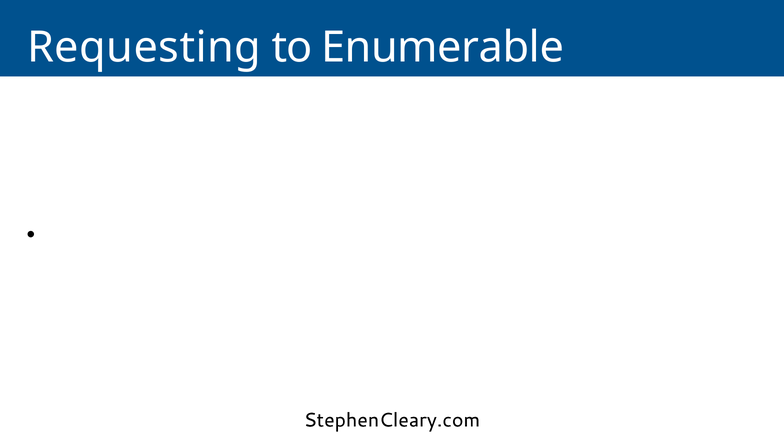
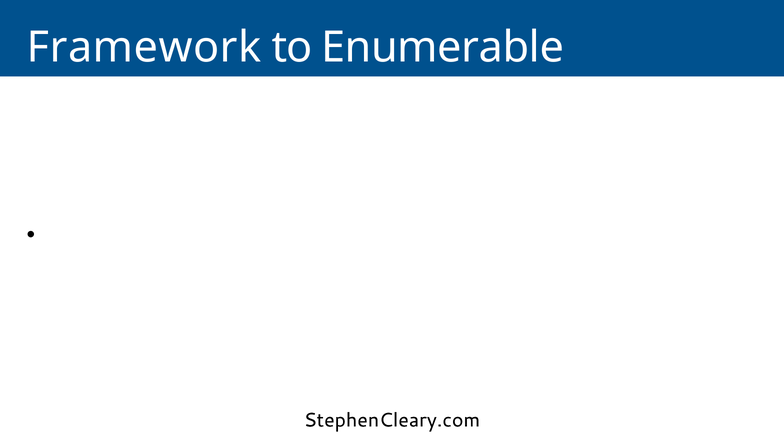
Requesting: Requesting -> Framework (144, 48)
